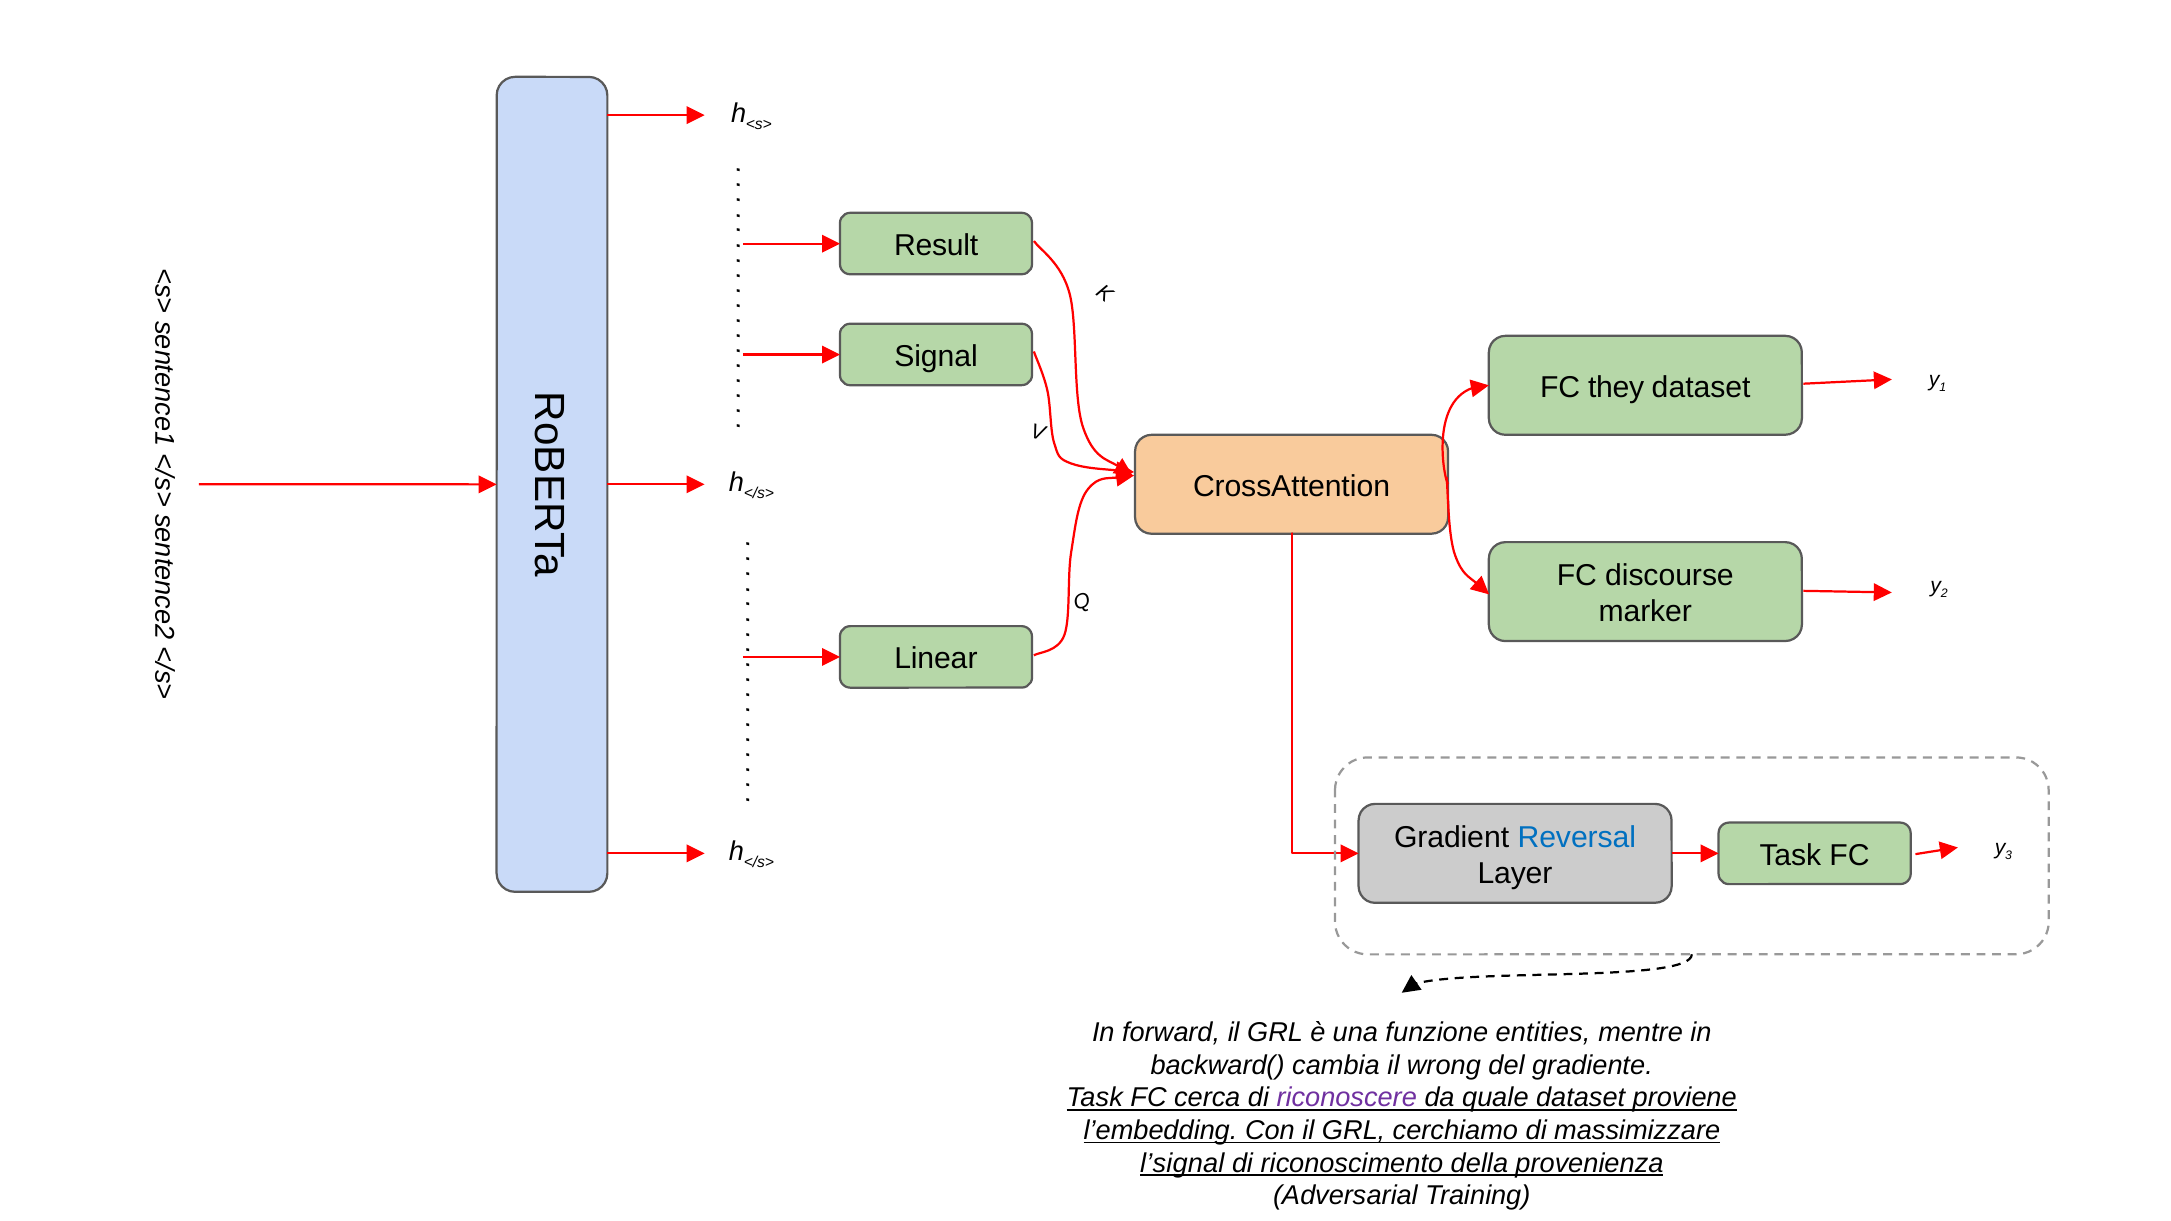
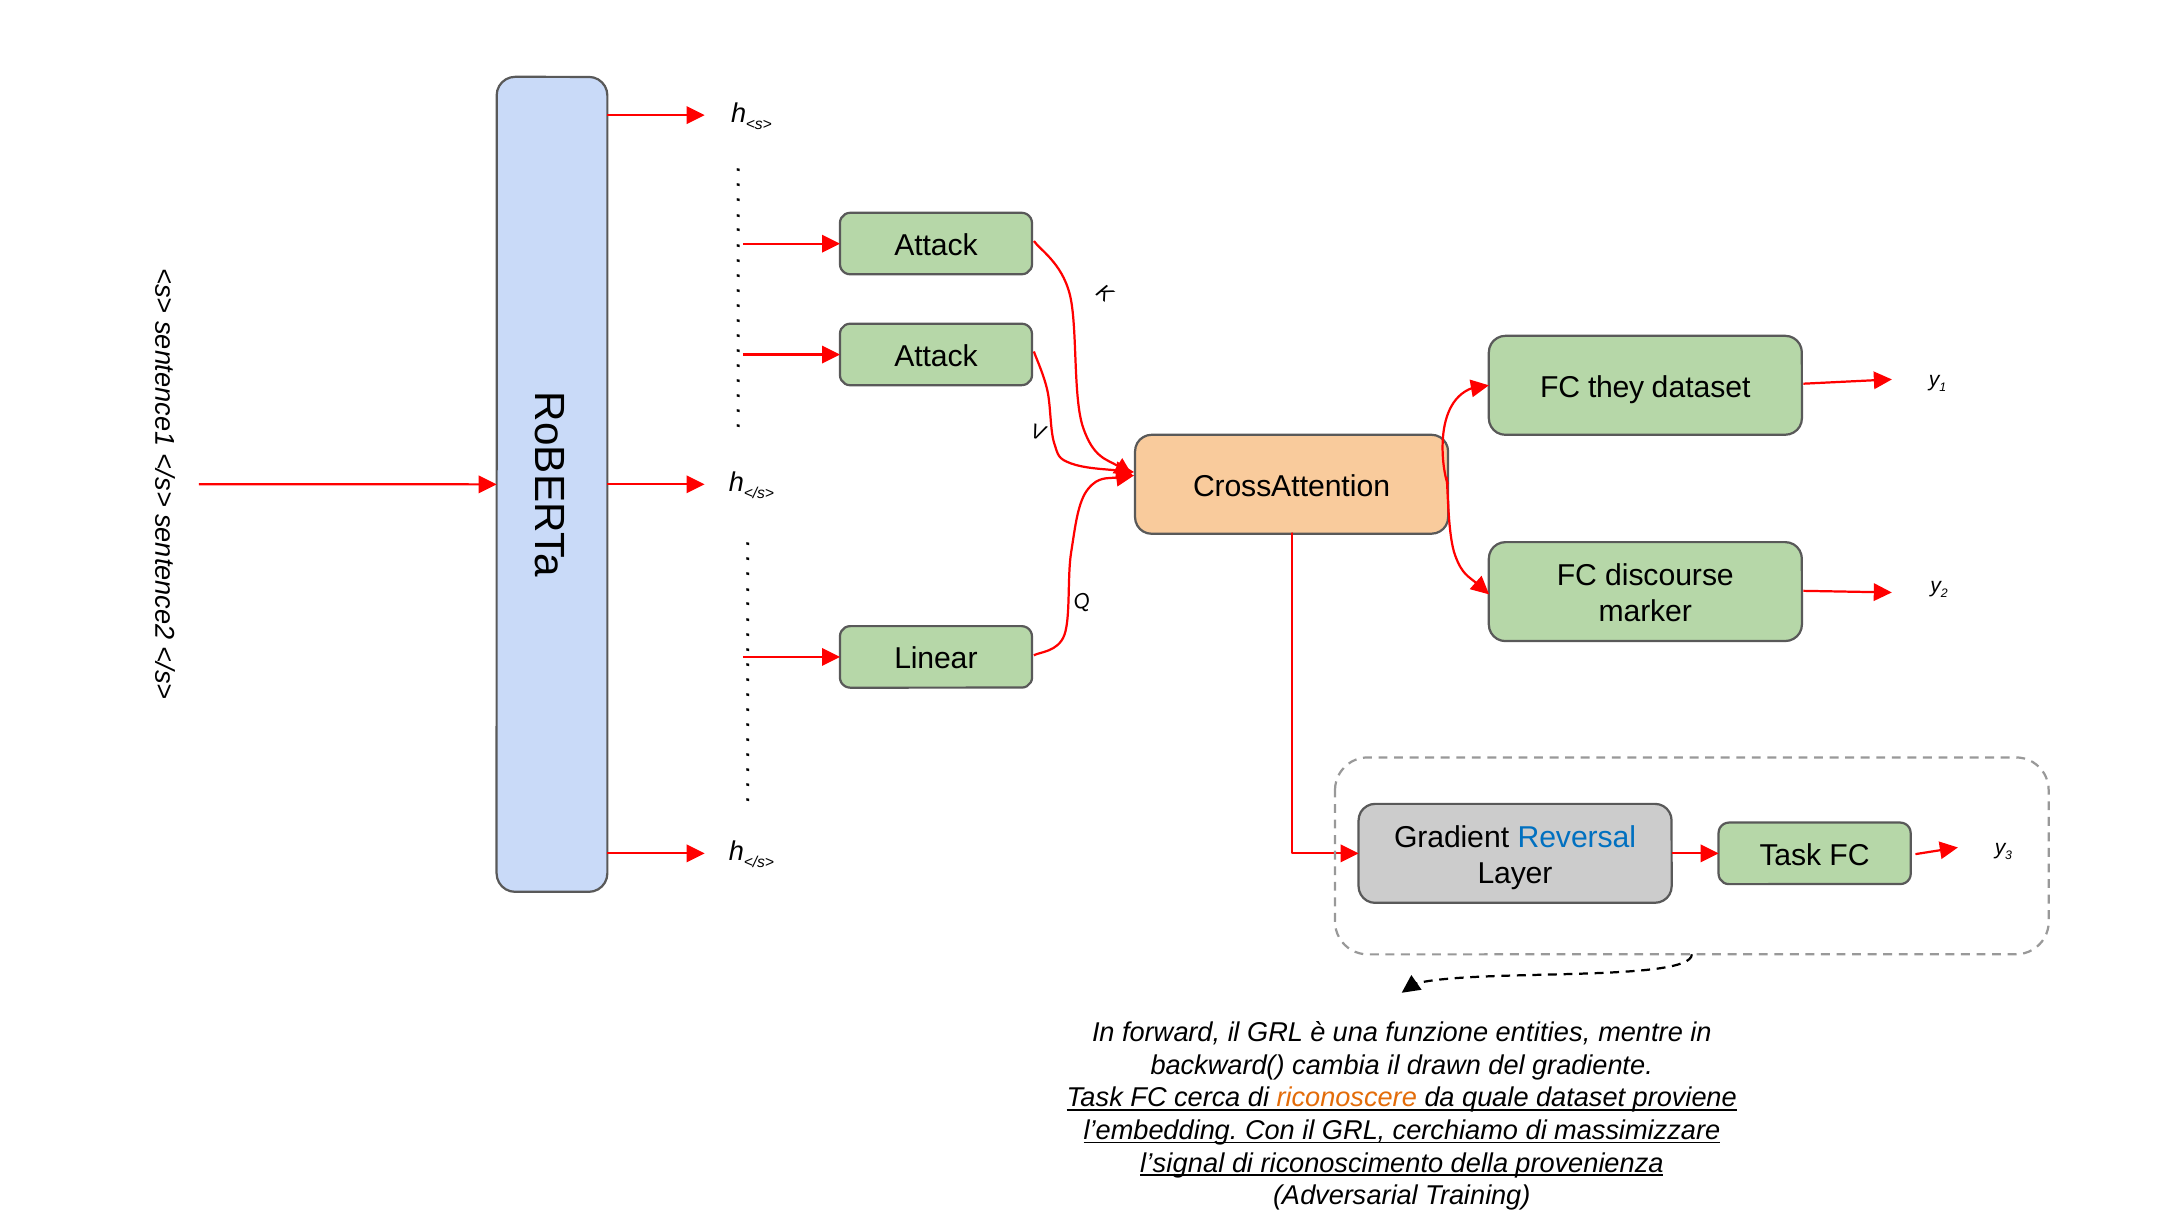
Result: Result -> Attack (936, 246)
Signal: Signal -> Attack (936, 357)
wrong: wrong -> drawn (1444, 1065)
riconoscere colour: purple -> orange (1347, 1098)
